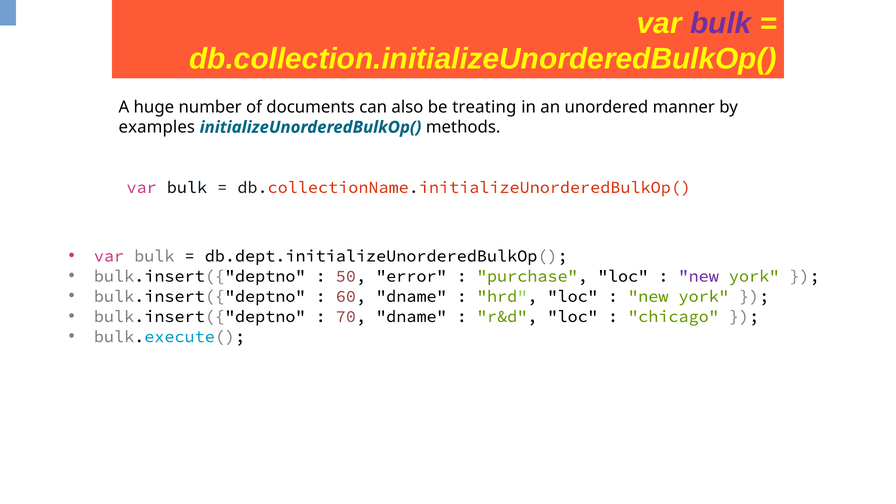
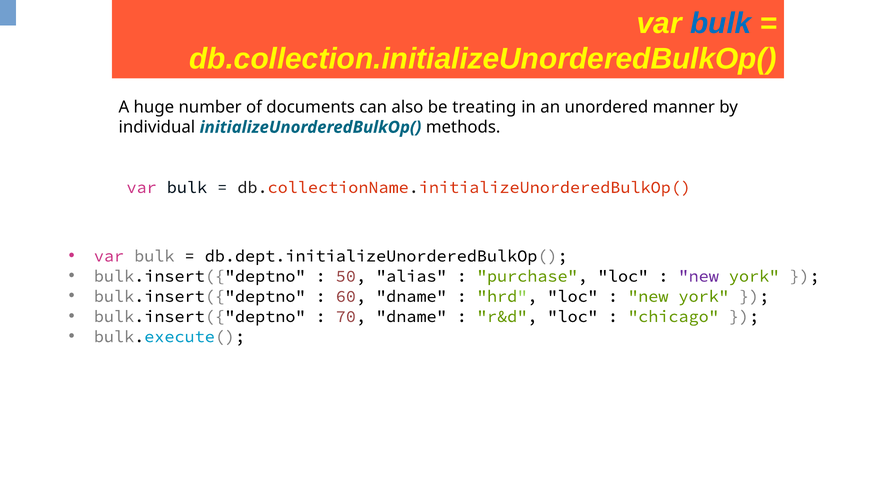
bulk colour: purple -> blue (721, 23)
examples: examples -> individual (157, 127)
error: error -> alias (411, 276)
